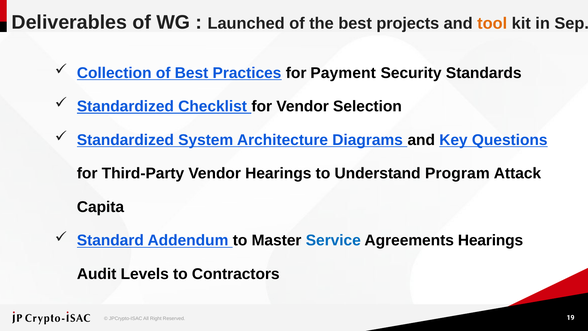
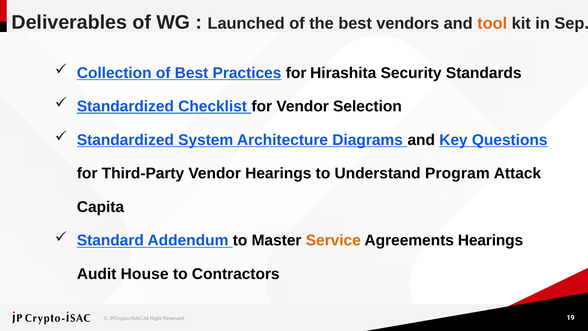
projects: projects -> vendors (408, 23)
Payment: Payment -> Hirashita (343, 73)
Service colour: blue -> orange (333, 240)
Levels: Levels -> House (145, 274)
